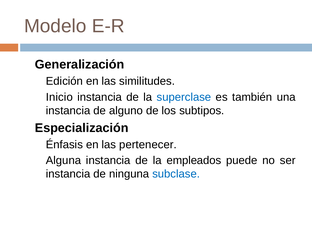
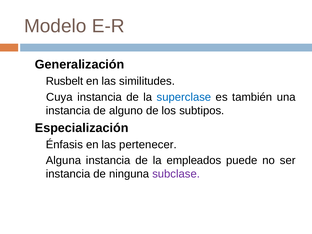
Edición: Edición -> Rusbelt (65, 81)
Inicio: Inicio -> Cuya (59, 97)
subclase colour: blue -> purple (176, 174)
